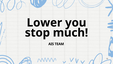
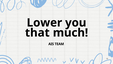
stop: stop -> that (37, 33)
